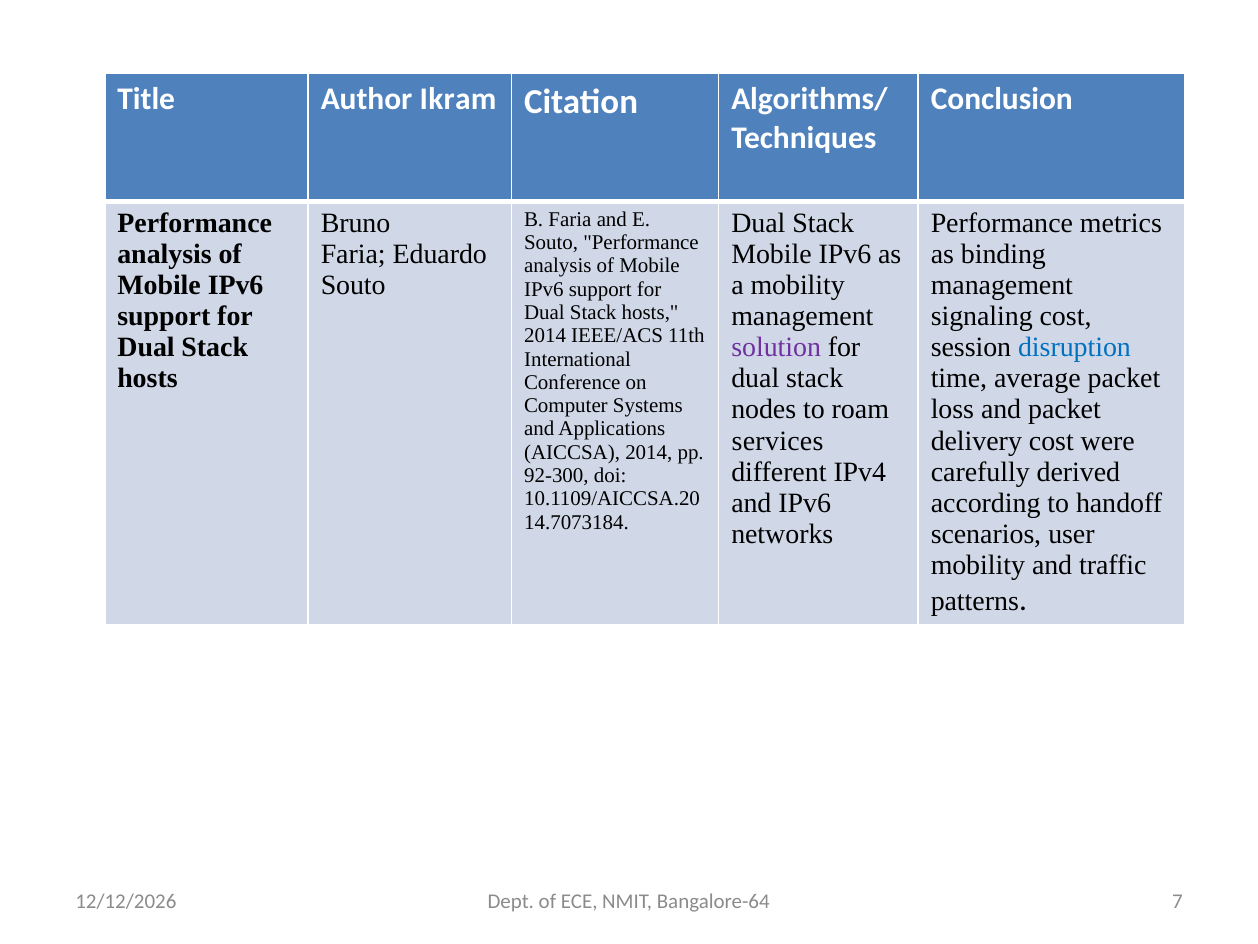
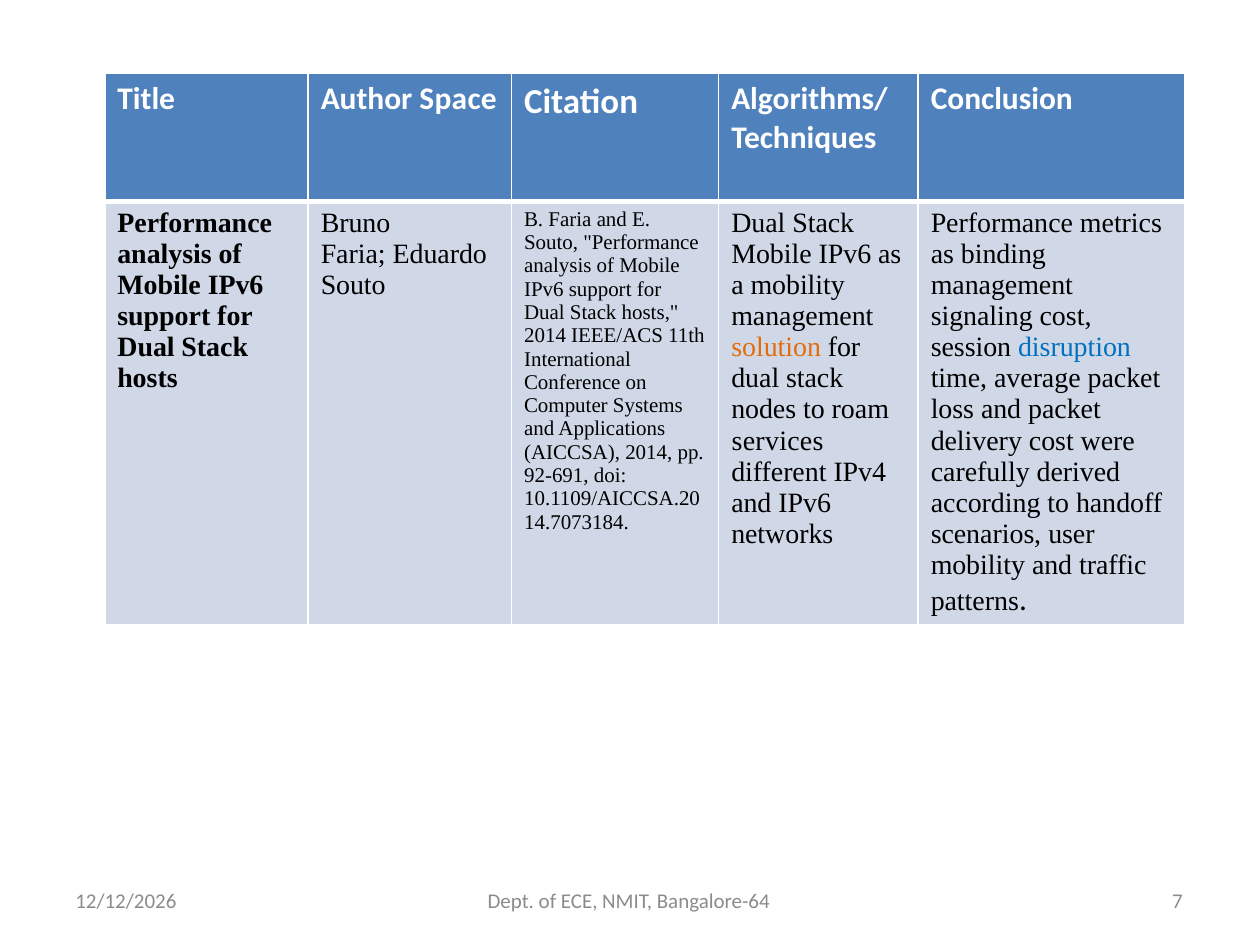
Ikram: Ikram -> Space (458, 99)
solution colour: purple -> orange (776, 347)
92-300: 92-300 -> 92-691 (556, 475)
